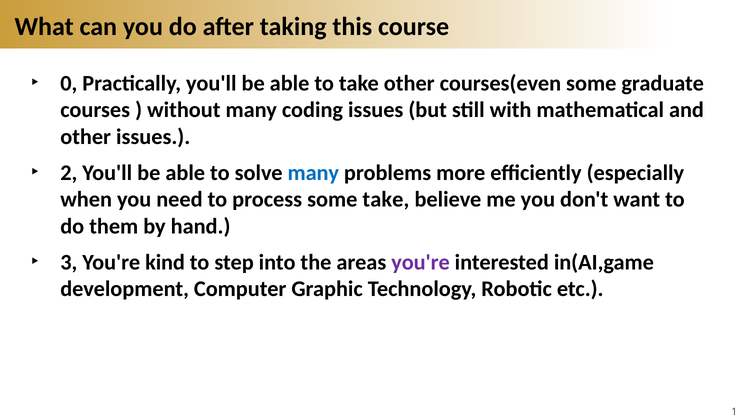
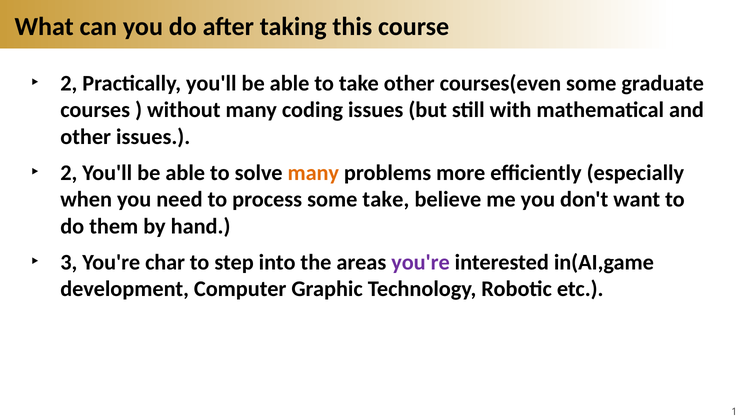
0: 0 -> 2 (69, 83)
many colour: blue -> orange (313, 173)
kind: kind -> char (165, 263)
